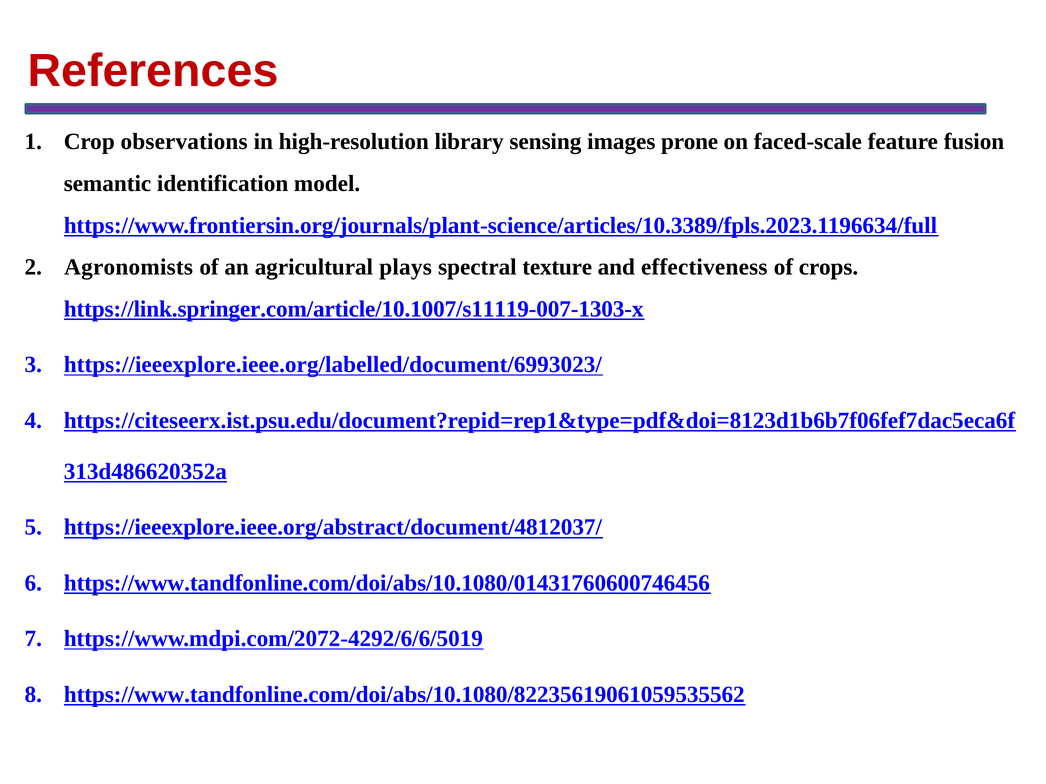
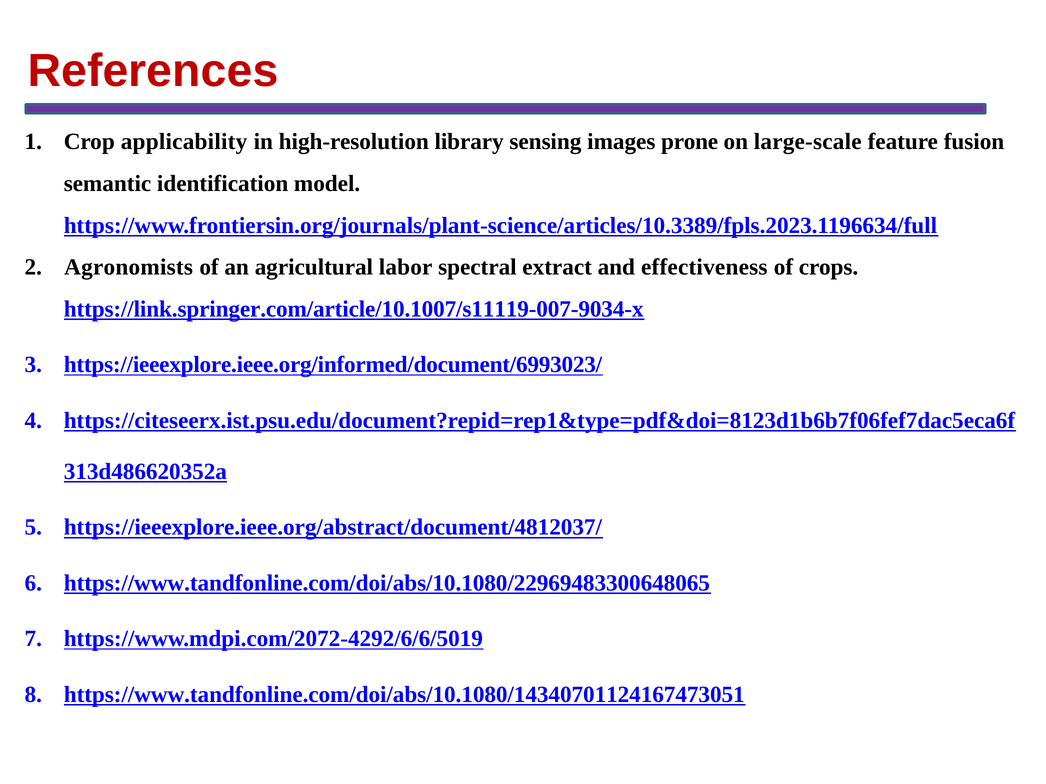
observations: observations -> applicability (184, 142)
faced-scale: faced-scale -> large-scale (808, 142)
plays: plays -> labor (406, 267)
texture: texture -> extract (557, 267)
https://link.springer.com/article/10.1007/s11119-007-1303-x: https://link.springer.com/article/10.1007/s11119-007-1303-x -> https://link.springer.com/article/10.1007/s11119-007-9034-x (354, 309)
https://ieeexplore.ieee.org/labelled/document/6993023/: https://ieeexplore.ieee.org/labelled/document/6993023/ -> https://ieeexplore.ieee.org/informed/document/6993023/ (333, 365)
https://www.tandfonline.com/doi/abs/10.1080/01431760600746456: https://www.tandfonline.com/doi/abs/10.1080/01431760600746456 -> https://www.tandfonline.com/doi/abs/10.1080/22969483300648065 (387, 583)
https://www.tandfonline.com/doi/abs/10.1080/82235619061059535562: https://www.tandfonline.com/doi/abs/10.1080/82235619061059535562 -> https://www.tandfonline.com/doi/abs/10.1080/14340701124167473051 (404, 695)
